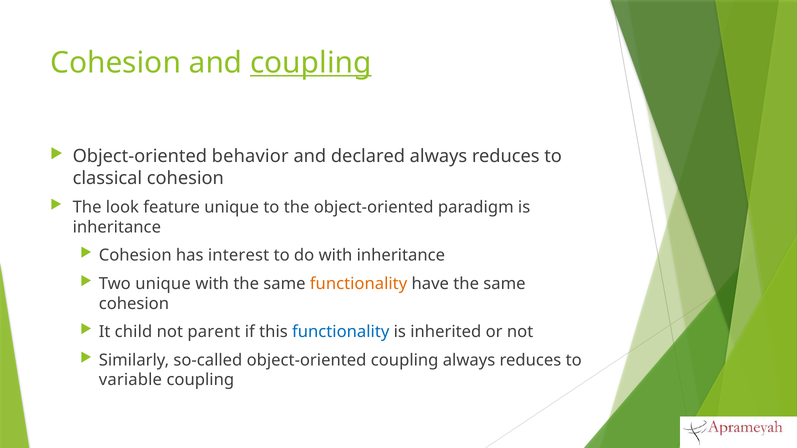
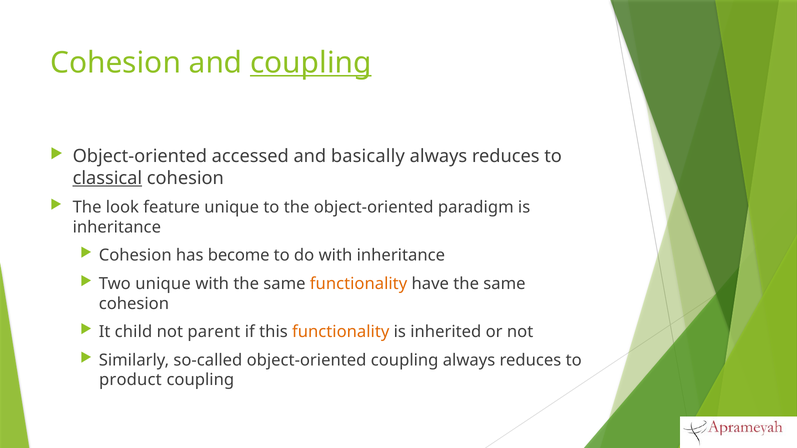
behavior: behavior -> accessed (250, 156)
declared: declared -> basically (368, 156)
classical underline: none -> present (107, 178)
interest: interest -> become (239, 256)
functionality colour: blue -> orange (341, 332)
variable: variable -> product (130, 380)
